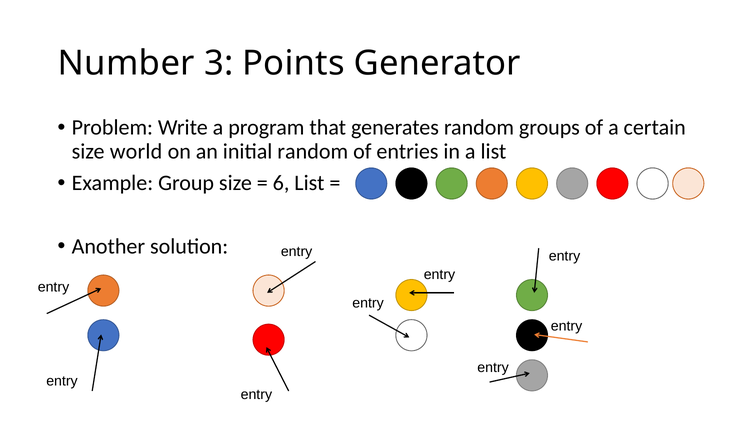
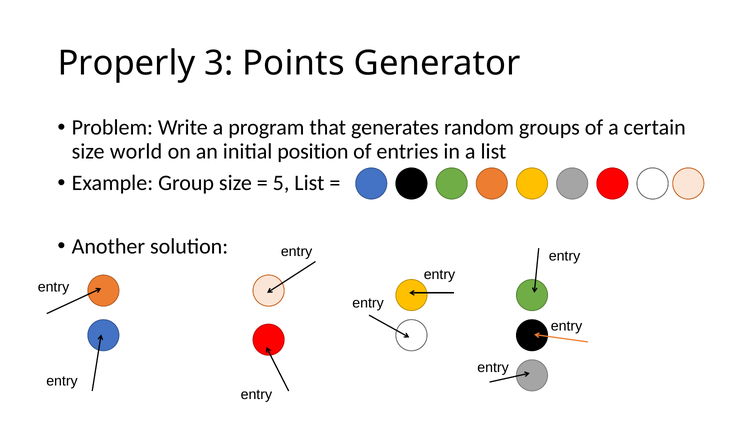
Number: Number -> Properly (126, 64)
initial random: random -> position (313, 152)
6: 6 -> 5 (281, 183)
